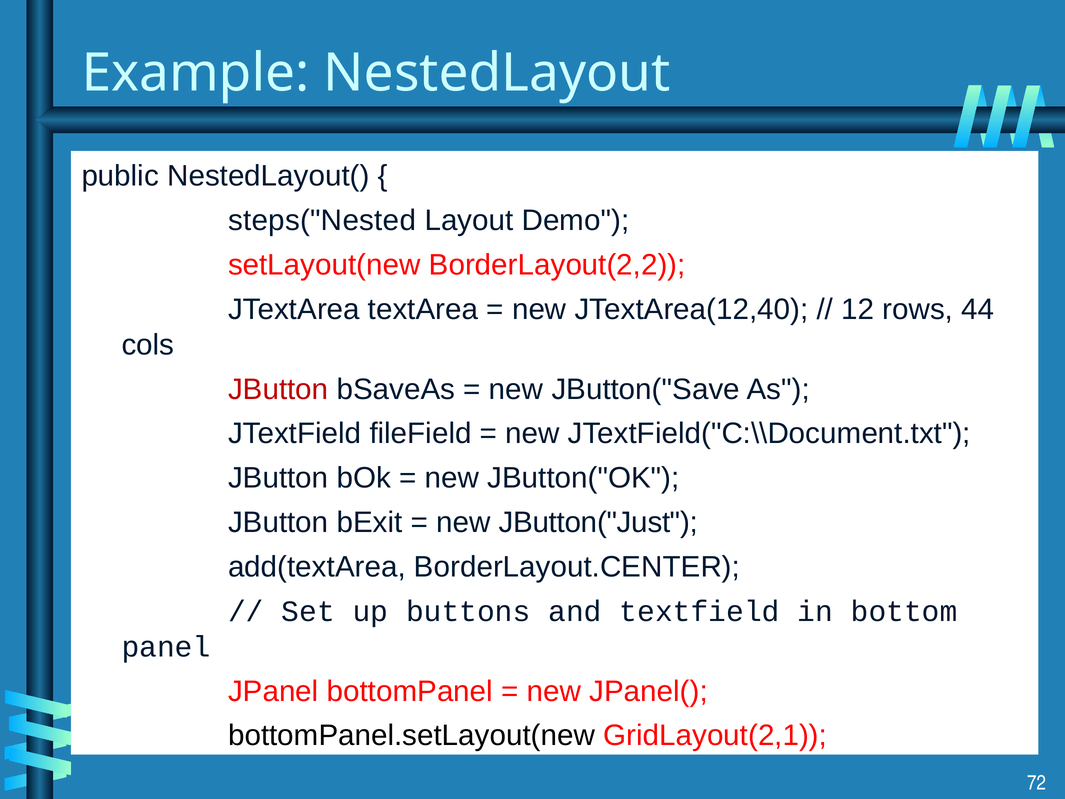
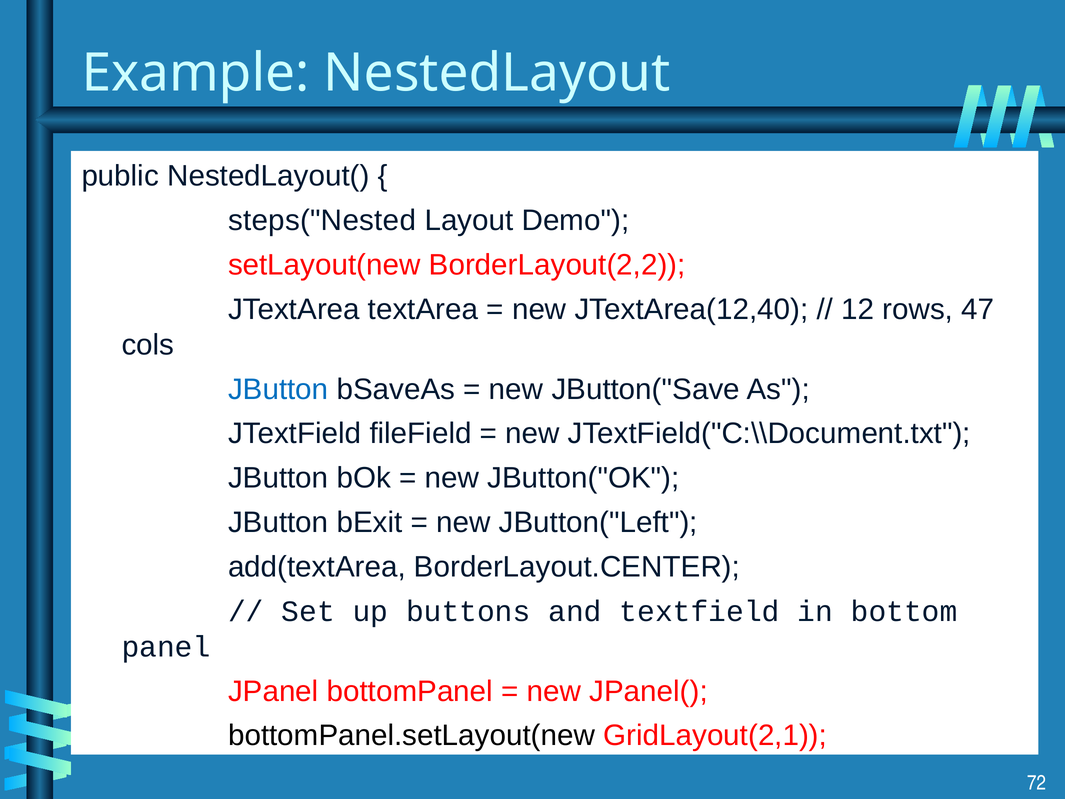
44: 44 -> 47 (978, 309)
JButton colour: red -> blue (278, 389)
JButton("Just: JButton("Just -> JButton("Left (598, 522)
